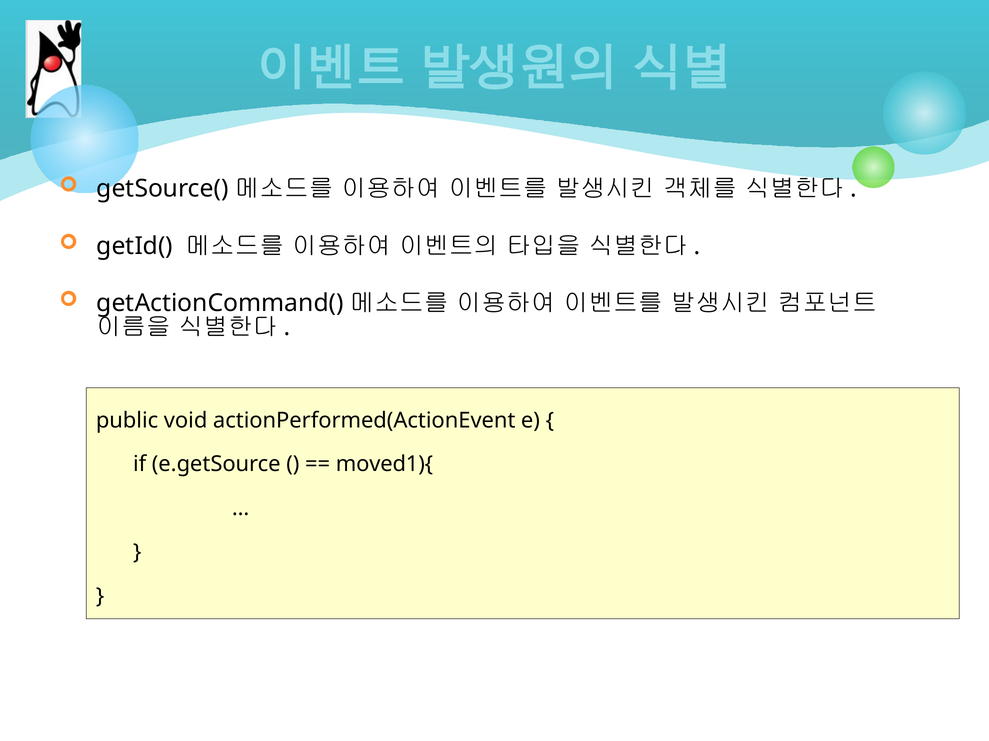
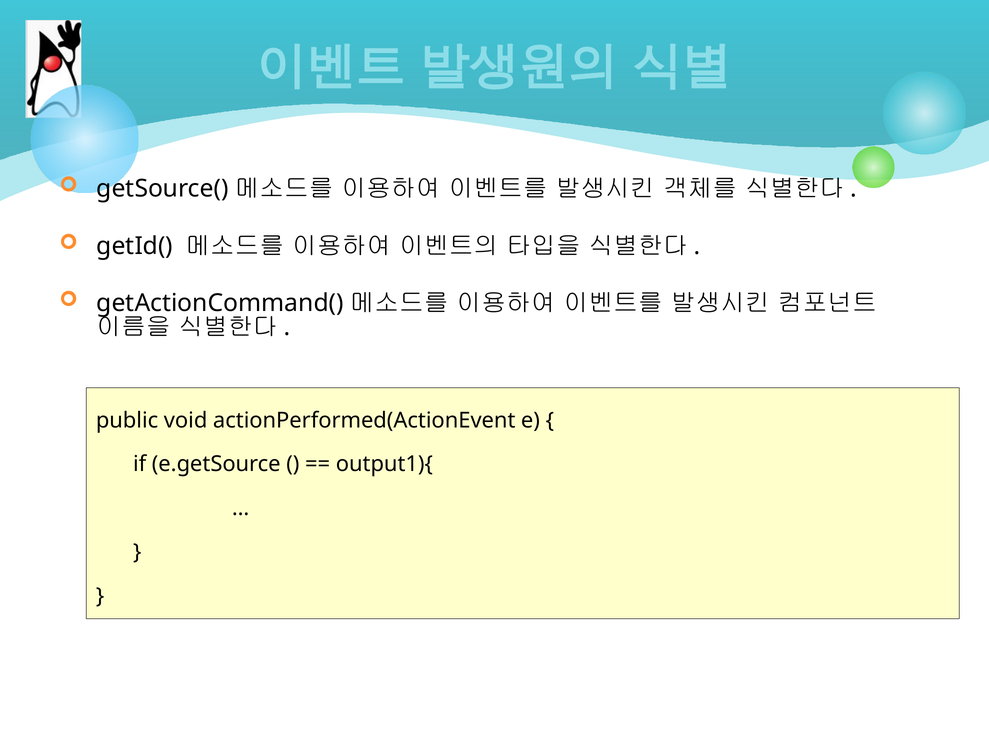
moved1){: moved1){ -> output1){ (384, 465)
